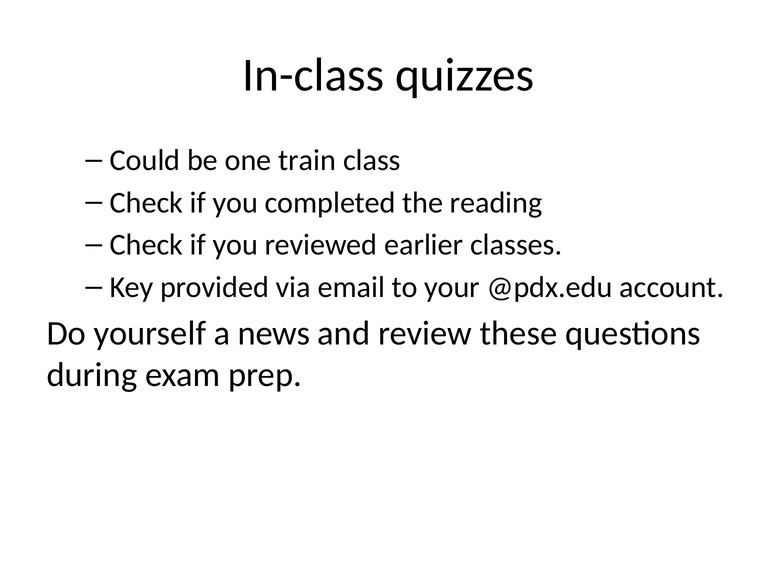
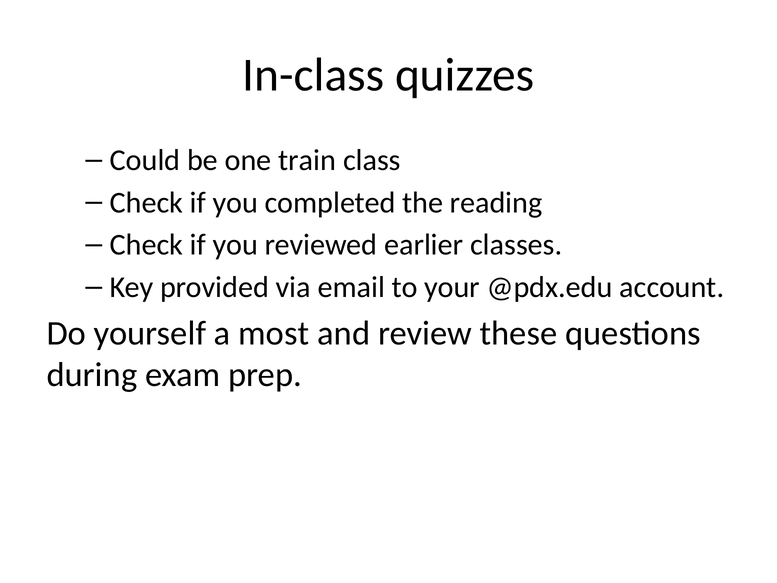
news: news -> most (274, 333)
